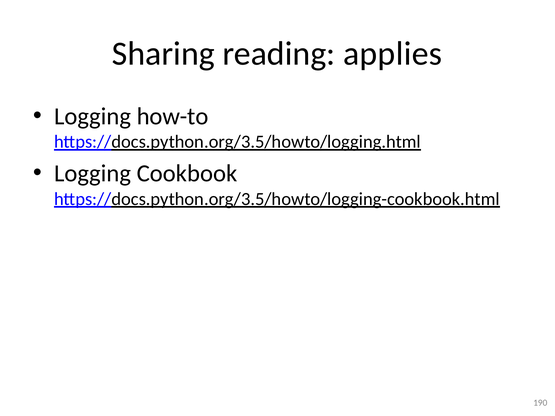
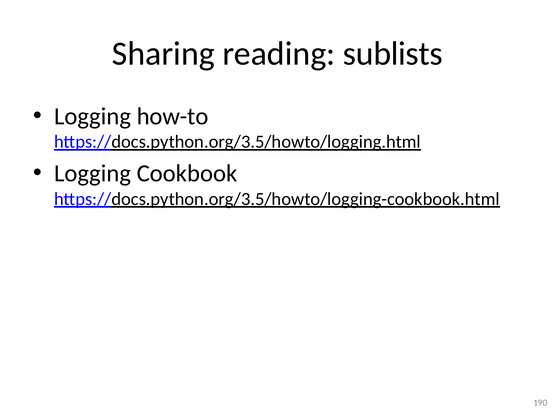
applies: applies -> sublists (393, 54)
